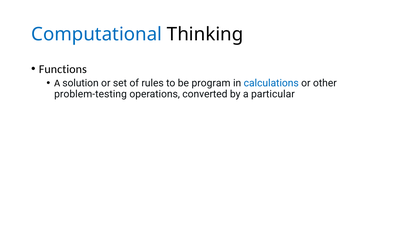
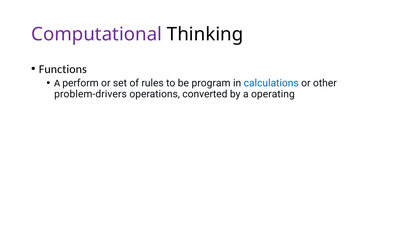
Computational colour: blue -> purple (97, 34)
solution: solution -> perform (81, 83)
problem-testing: problem-testing -> problem-drivers (91, 94)
particular: particular -> operating (273, 94)
